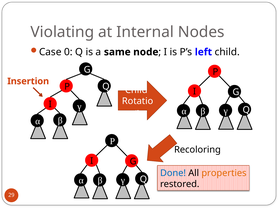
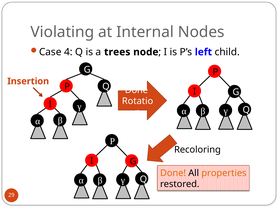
0: 0 -> 4 (68, 52)
same: same -> trees (117, 52)
Child: Child -> Done (136, 90)
Done colour: blue -> orange (173, 173)
